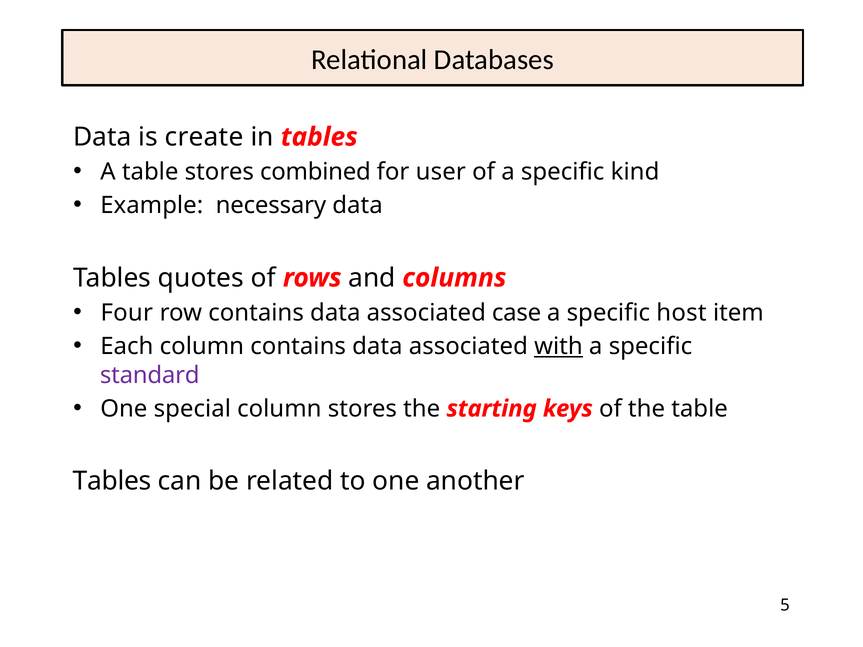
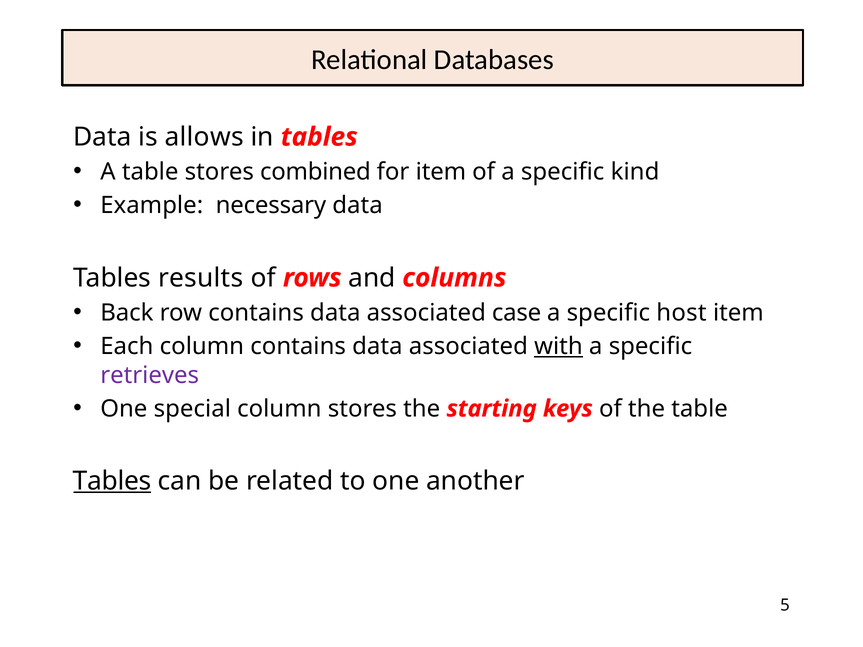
create: create -> allows (204, 137)
for user: user -> item (441, 172)
quotes: quotes -> results (201, 278)
Four: Four -> Back (127, 313)
standard: standard -> retrieves (150, 375)
Tables underline: none -> present (112, 481)
